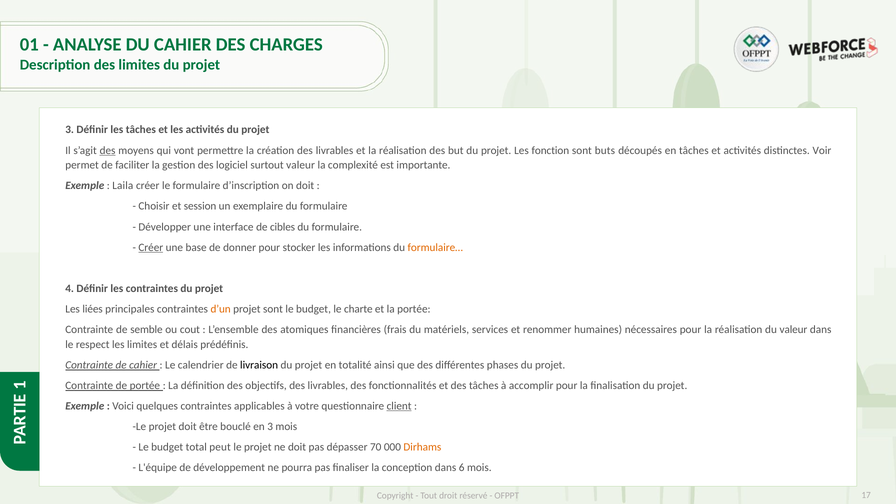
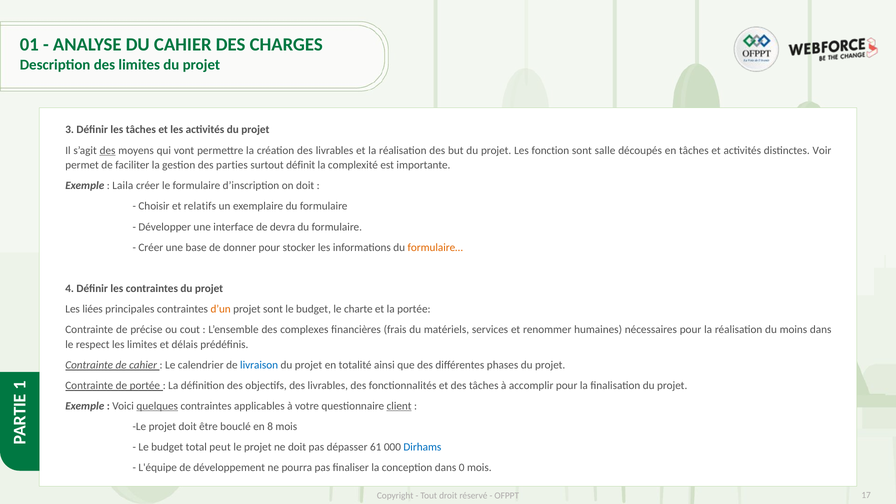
buts: buts -> salle (605, 150)
logiciel: logiciel -> parties (232, 165)
surtout valeur: valeur -> définit (301, 165)
session: session -> relatifs (200, 206)
cibles: cibles -> devra (283, 227)
Créer underline: present -> none (151, 247)
semble: semble -> précise (146, 329)
atomiques: atomiques -> complexes (304, 329)
du valeur: valeur -> moins (793, 329)
livraison colour: black -> blue (259, 365)
quelques underline: none -> present (157, 406)
en 3: 3 -> 8 (270, 427)
70: 70 -> 61 (376, 447)
Dirhams colour: orange -> blue (422, 447)
6: 6 -> 0 (462, 468)
